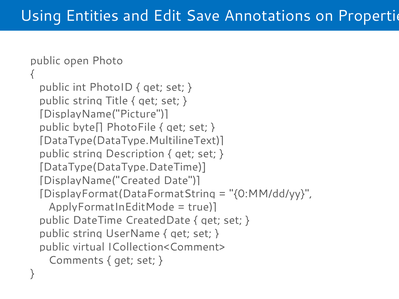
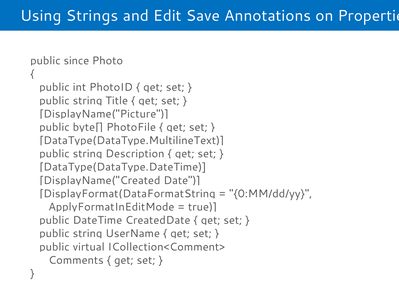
Entities: Entities -> Strings (92, 16)
open: open -> since (76, 61)
